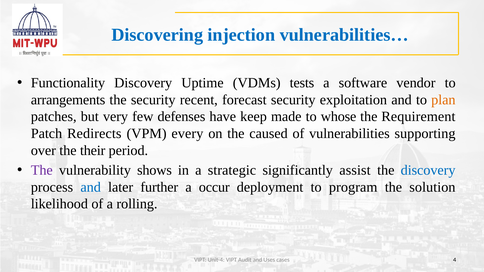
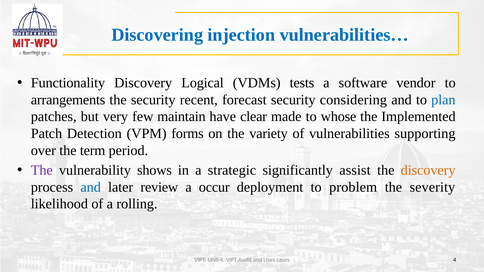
Uptime: Uptime -> Logical (203, 83)
exploitation: exploitation -> considering (353, 100)
plan colour: orange -> blue (443, 100)
defenses: defenses -> maintain (181, 117)
keep: keep -> clear (254, 117)
Requirement: Requirement -> Implemented (418, 117)
Redirects: Redirects -> Detection (94, 134)
every: every -> forms (188, 134)
caused: caused -> variety (269, 134)
their: their -> term (93, 151)
discovery colour: blue -> orange (428, 170)
further: further -> review (159, 187)
program: program -> problem (353, 187)
solution: solution -> severity (432, 187)
